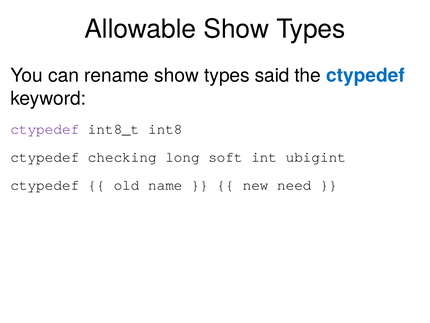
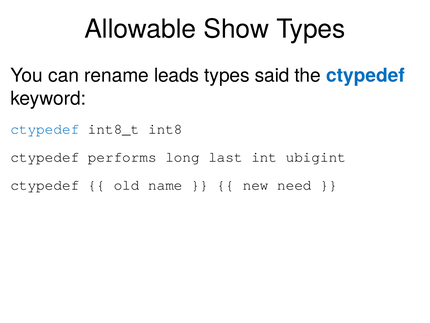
rename show: show -> leads (177, 75)
ctypedef colour: purple -> blue (45, 129)
checking: checking -> performs (122, 157)
soft: soft -> last (226, 157)
